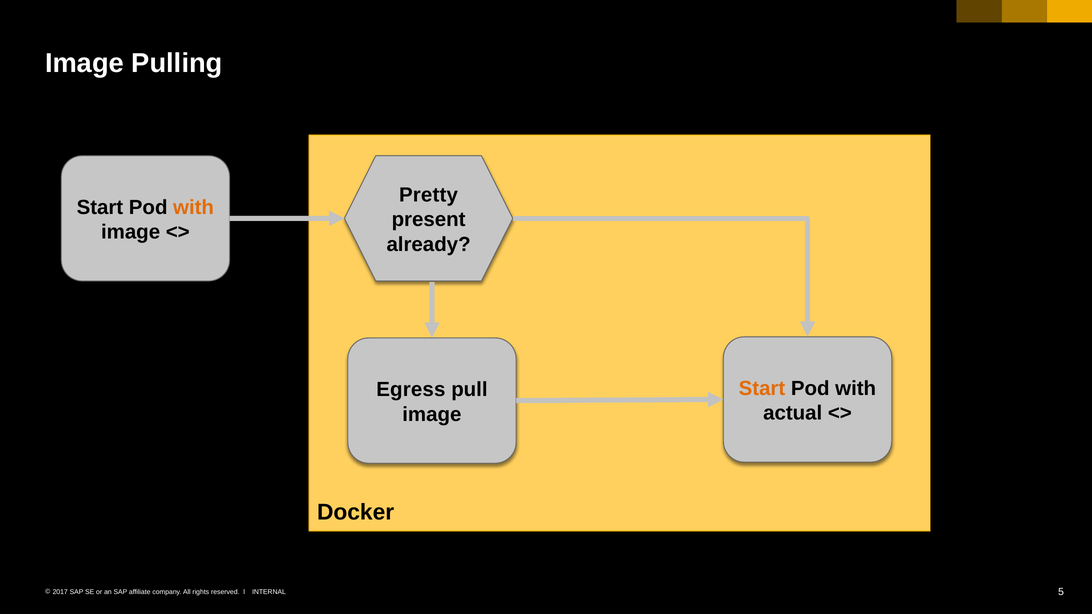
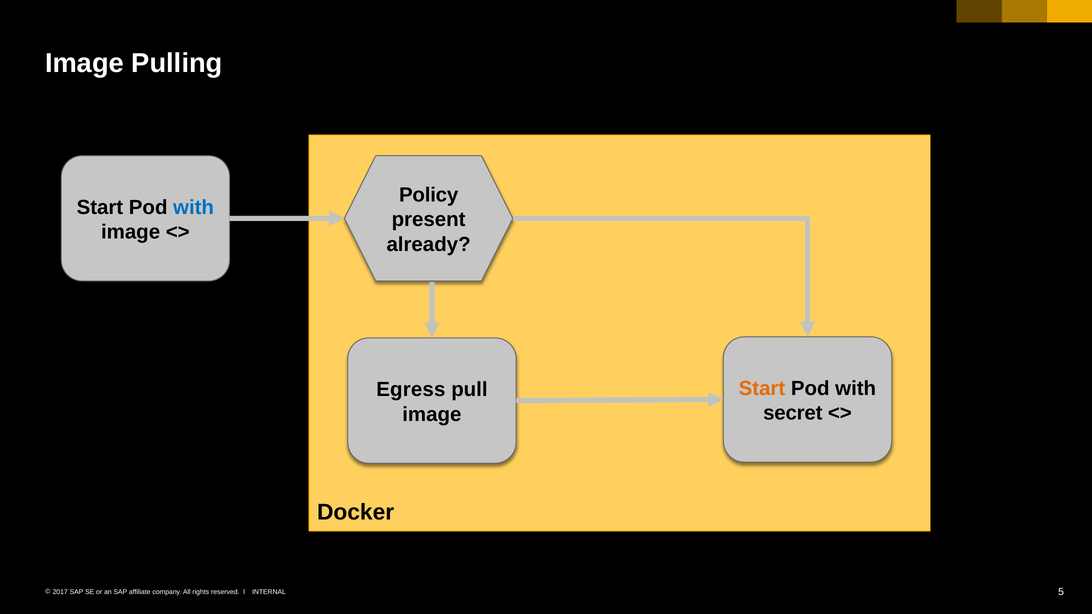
Pretty: Pretty -> Policy (429, 195)
with colour: orange -> blue (194, 207)
actual: actual -> secret (793, 413)
